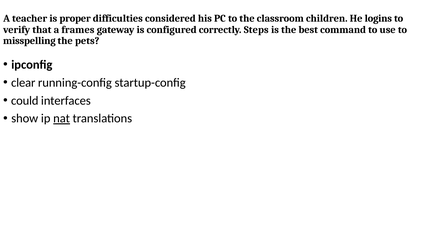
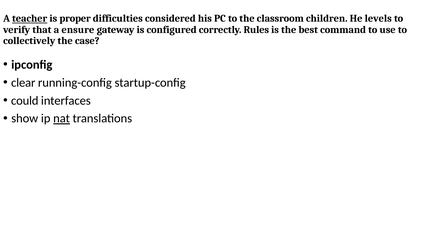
teacher underline: none -> present (30, 19)
logins: logins -> levels (378, 19)
frames: frames -> ensure (78, 30)
Steps: Steps -> Rules (256, 30)
misspelling: misspelling -> collectively (29, 41)
pets: pets -> case (87, 41)
